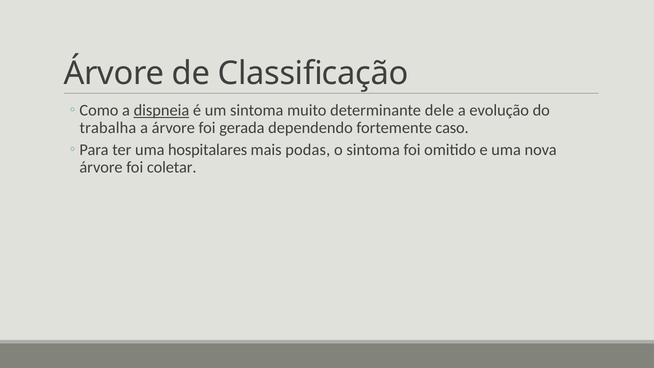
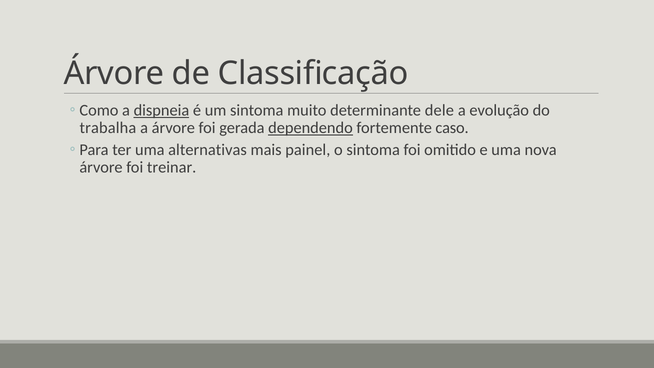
dependendo underline: none -> present (310, 128)
hospitalares: hospitalares -> alternativas (208, 150)
podas: podas -> painel (308, 150)
coletar: coletar -> treinar (172, 167)
